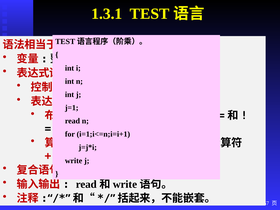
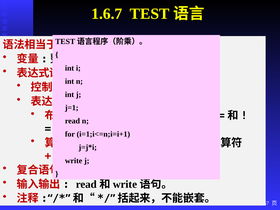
1.3.1: 1.3.1 -> 1.6.7 (107, 14)
